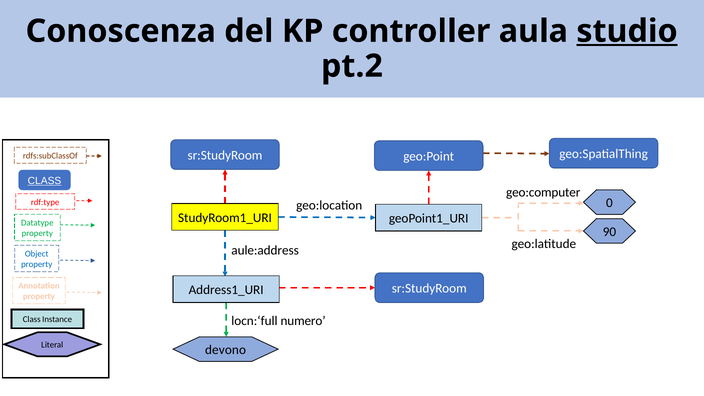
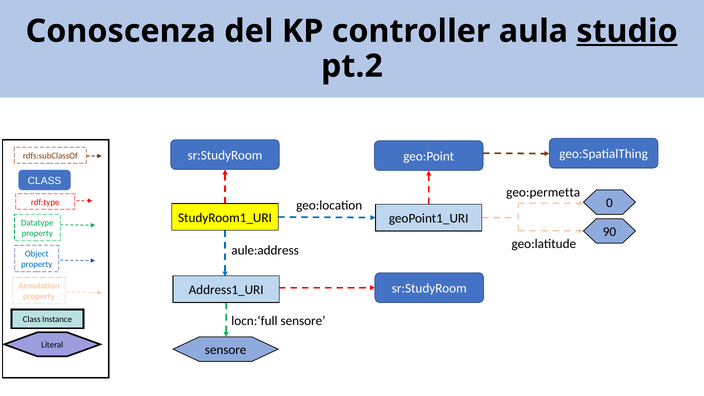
CLASS underline: present -> none (45, 181)
geo:computer: geo:computer -> geo:permetta (543, 192)
locn:‘full numero: numero -> sensore (303, 321)
devono: devono -> sensore (226, 350)
